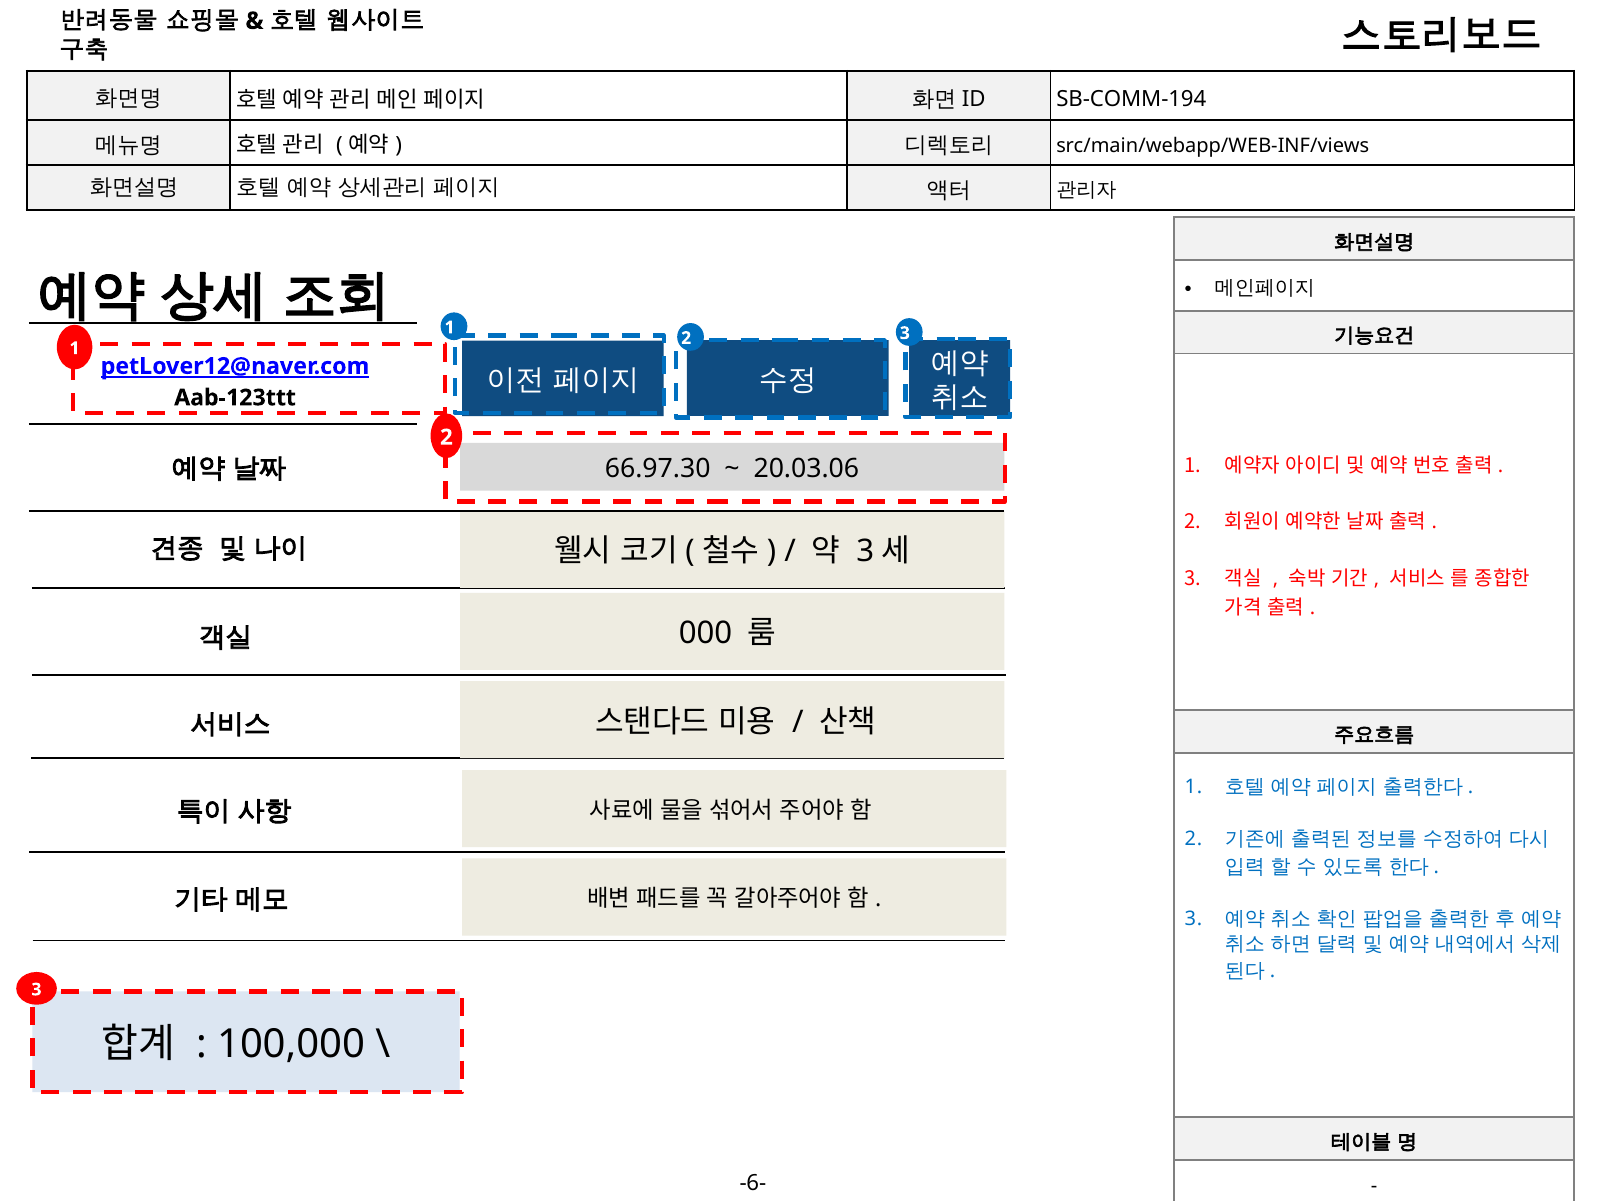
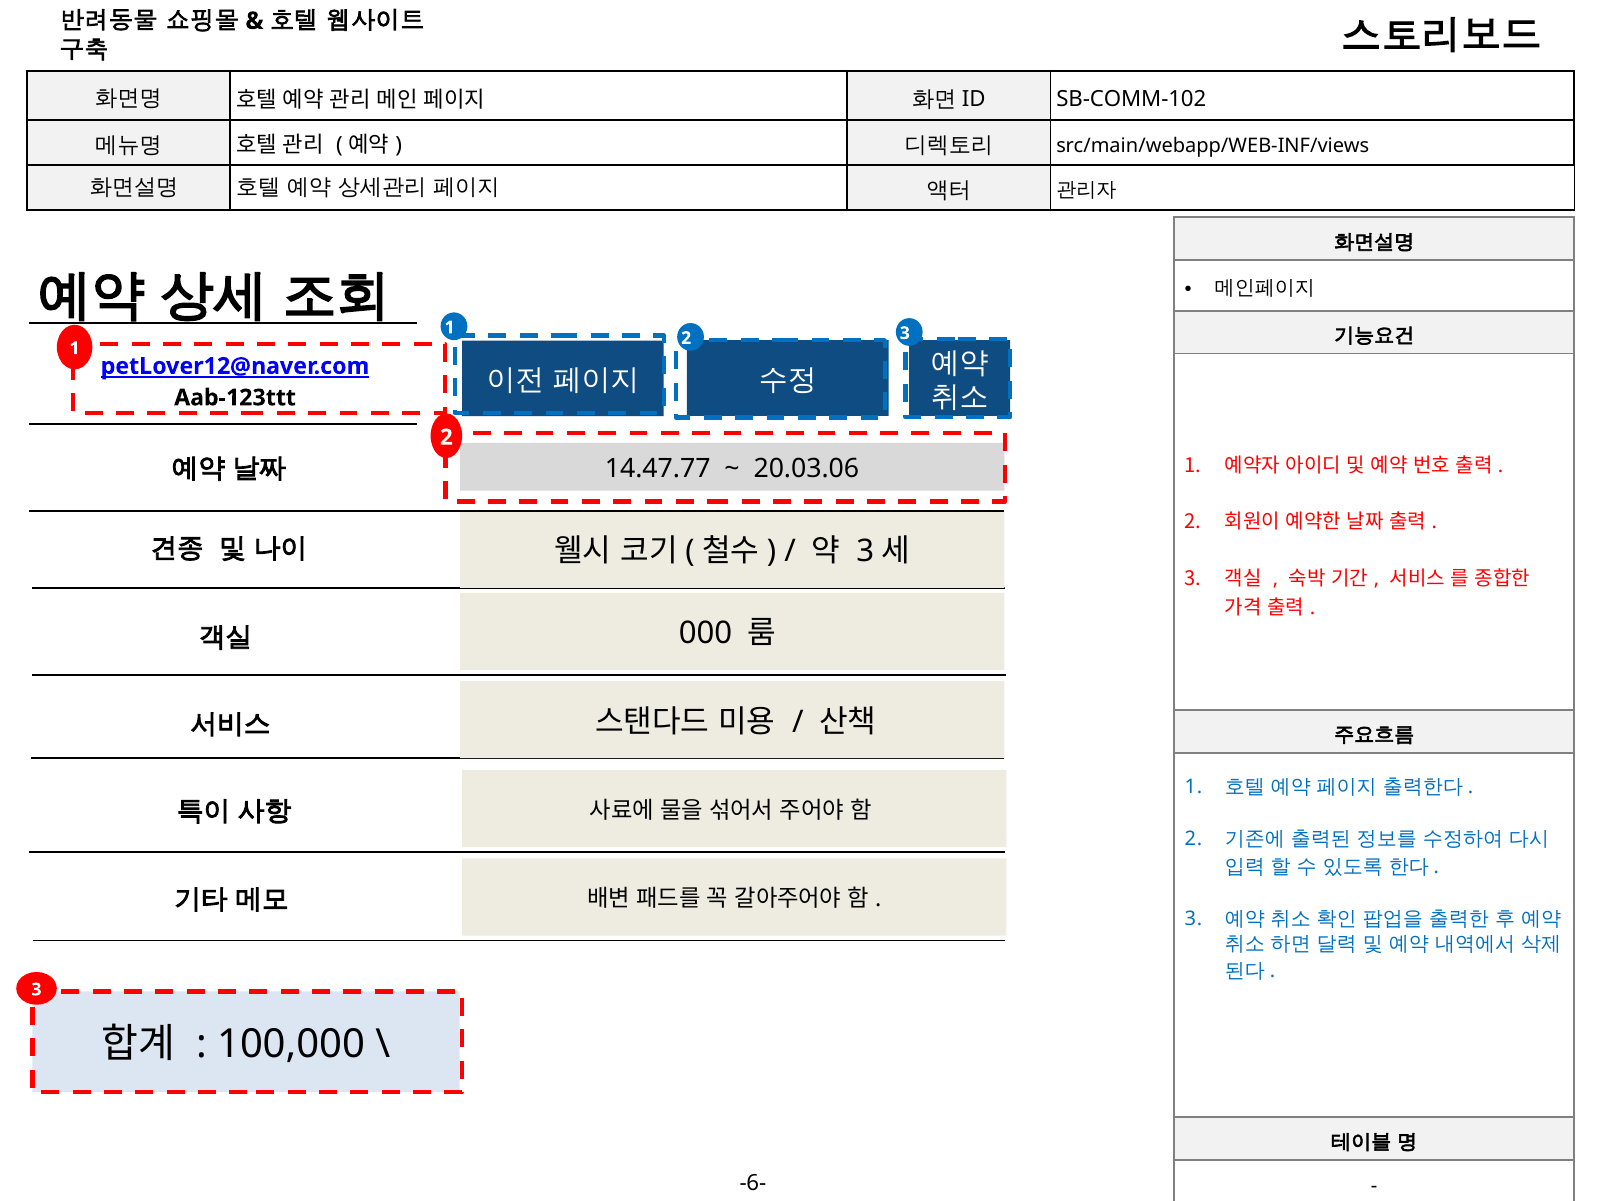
SB-COMM-194: SB-COMM-194 -> SB-COMM-102 (1131, 99)
66.97.30: 66.97.30 -> 14.47.77 (658, 469)
